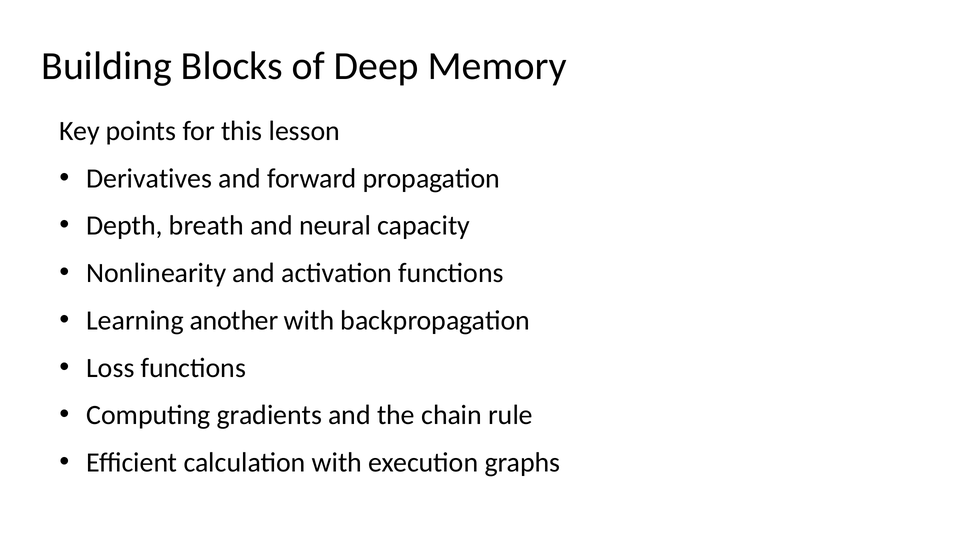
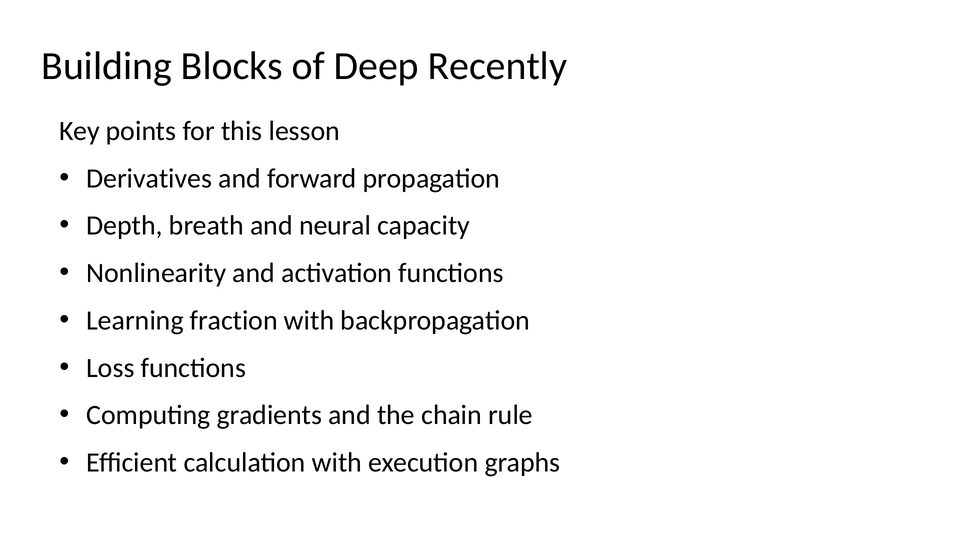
Memory: Memory -> Recently (497, 66)
another: another -> fraction (234, 321)
